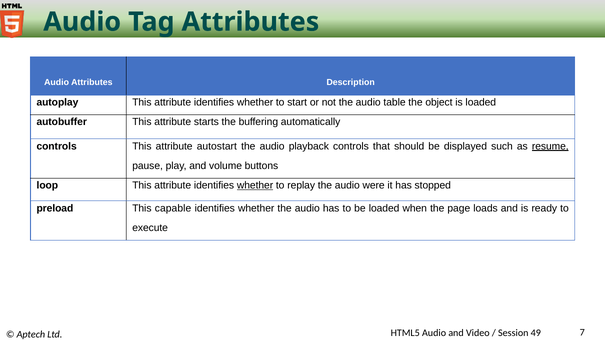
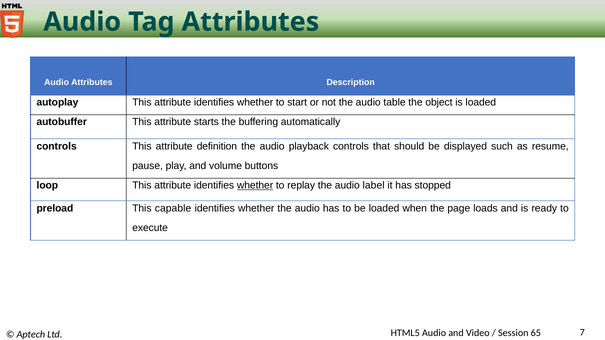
autostart: autostart -> definition (217, 146)
resume underline: present -> none (550, 146)
were: were -> label (374, 186)
49: 49 -> 65 (536, 333)
